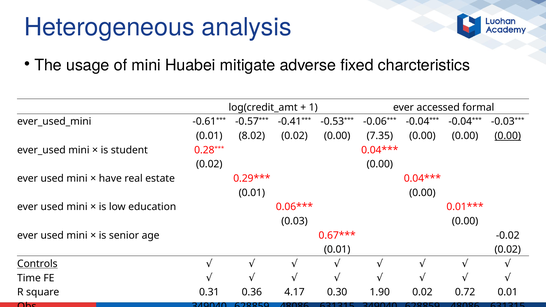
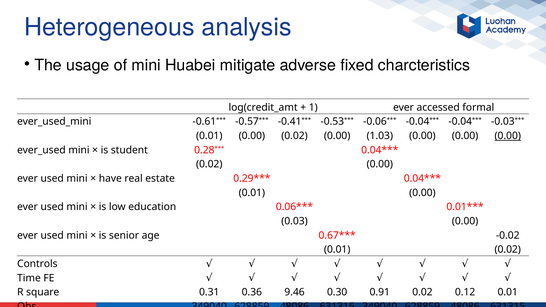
8.02: 8.02 -> 0.00 (252, 136)
7.35: 7.35 -> 1.03 (380, 136)
Controls underline: present -> none (37, 264)
4.17: 4.17 -> 9.46 (295, 292)
1.90: 1.90 -> 0.91 (380, 292)
0.72: 0.72 -> 0.12 (465, 292)
